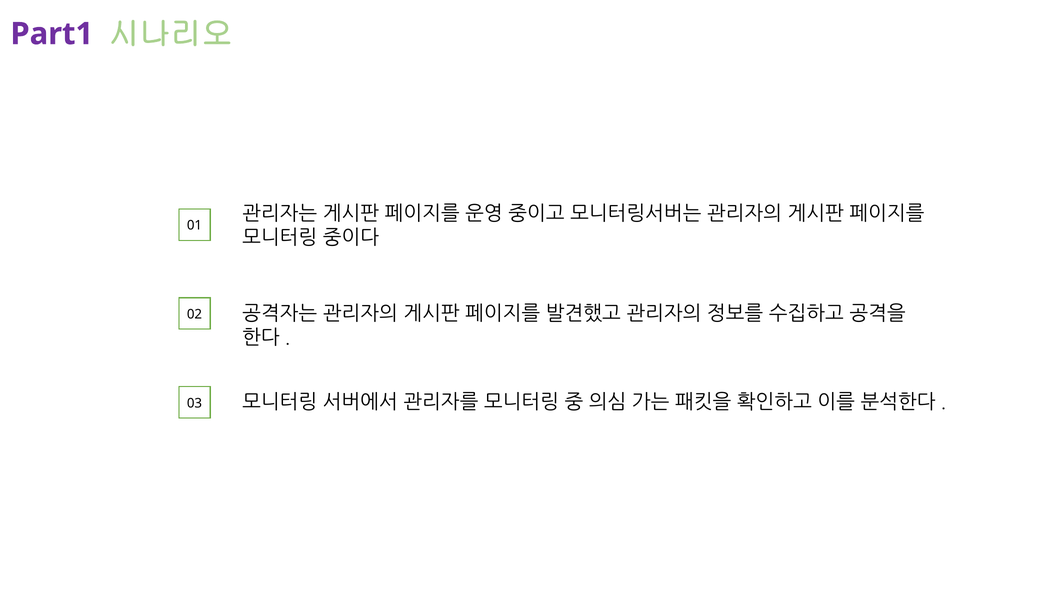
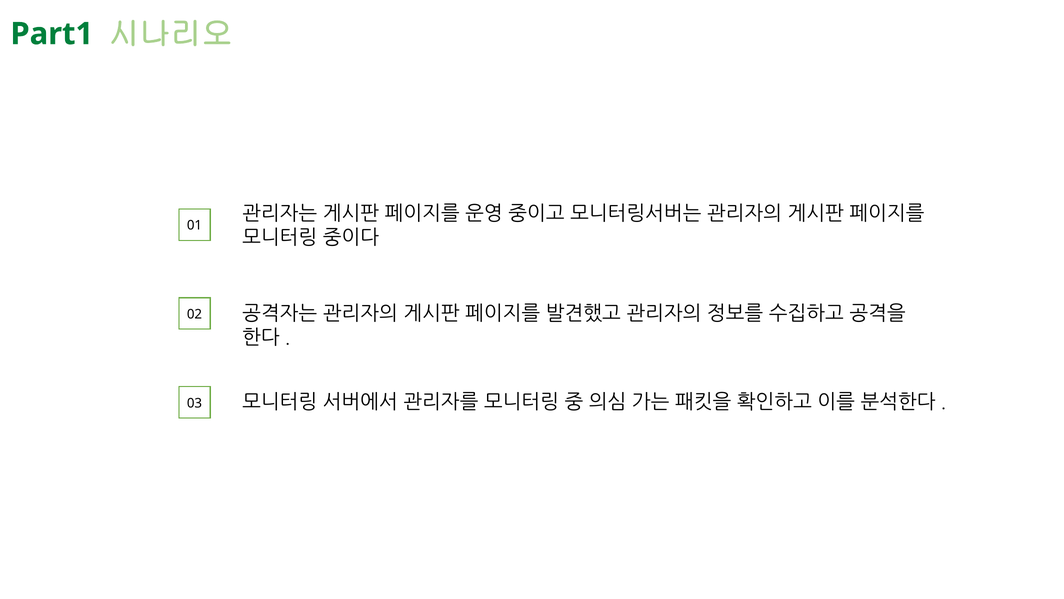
Part1 colour: purple -> green (52, 34)
